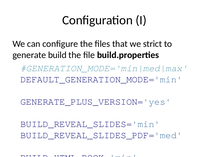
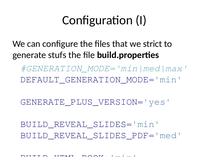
build: build -> stufs (57, 55)
